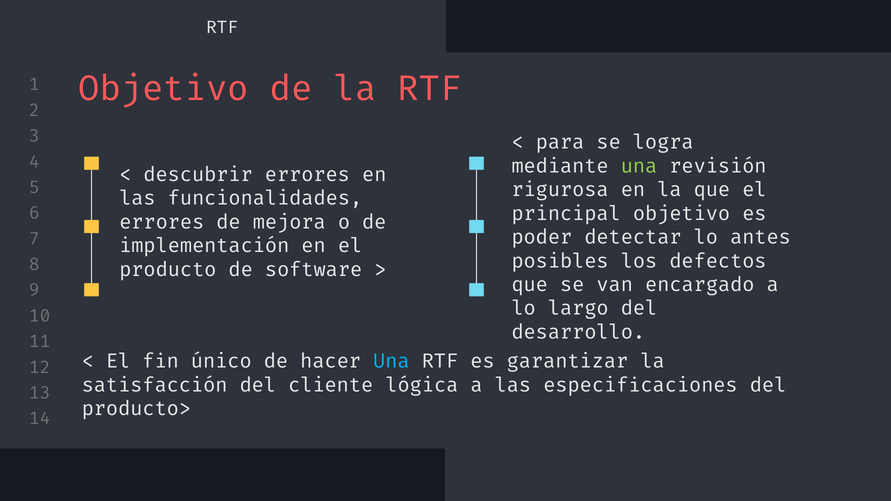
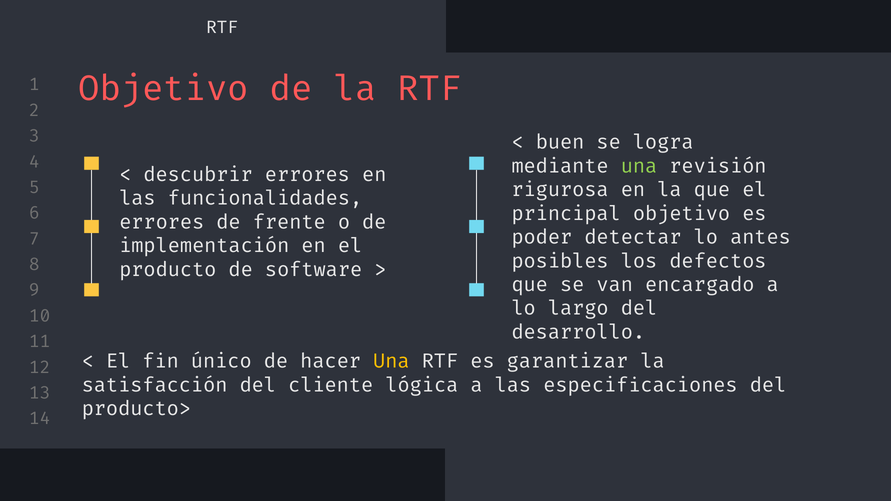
para: para -> buen (560, 142)
mejora: mejora -> frente (289, 222)
Una colour: light blue -> yellow (391, 362)
